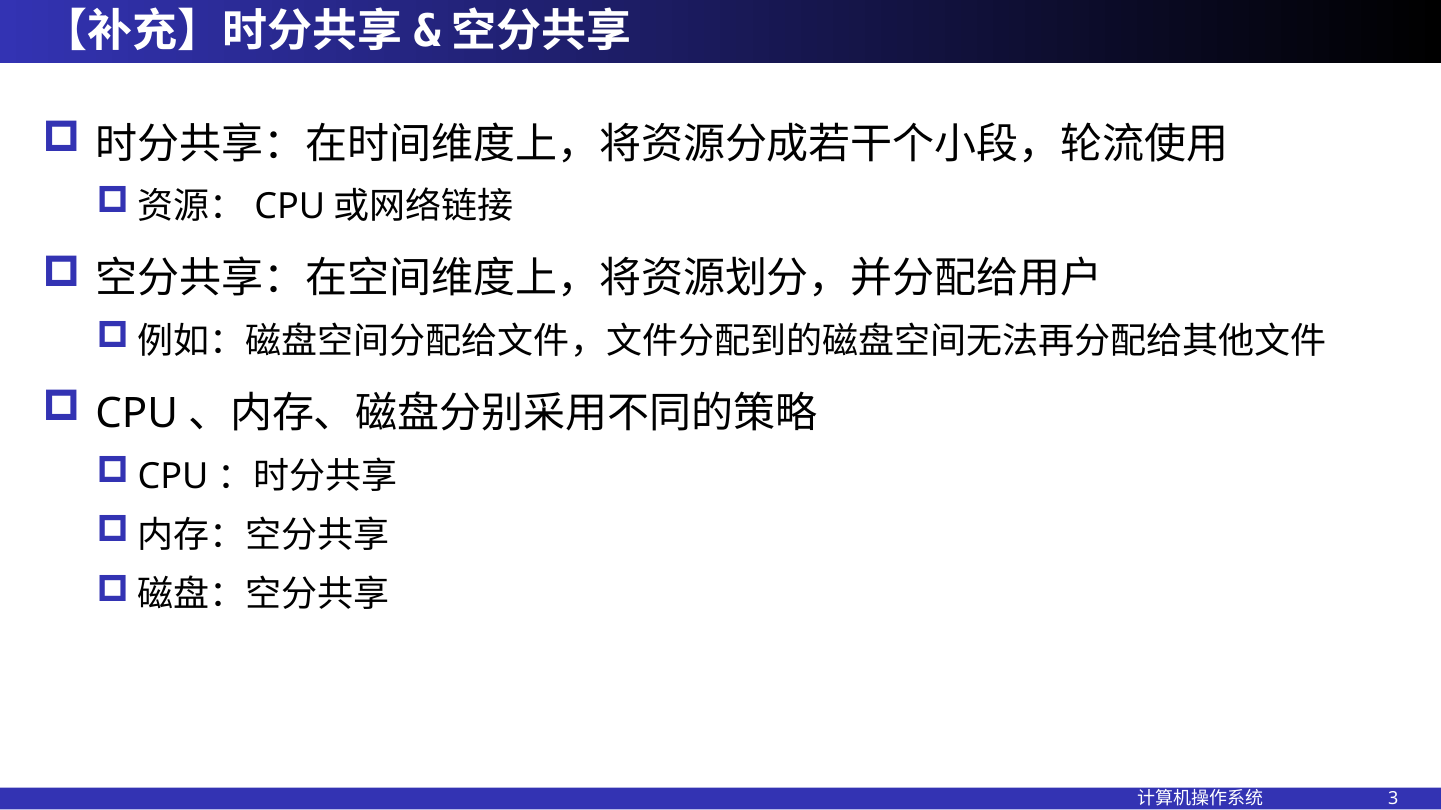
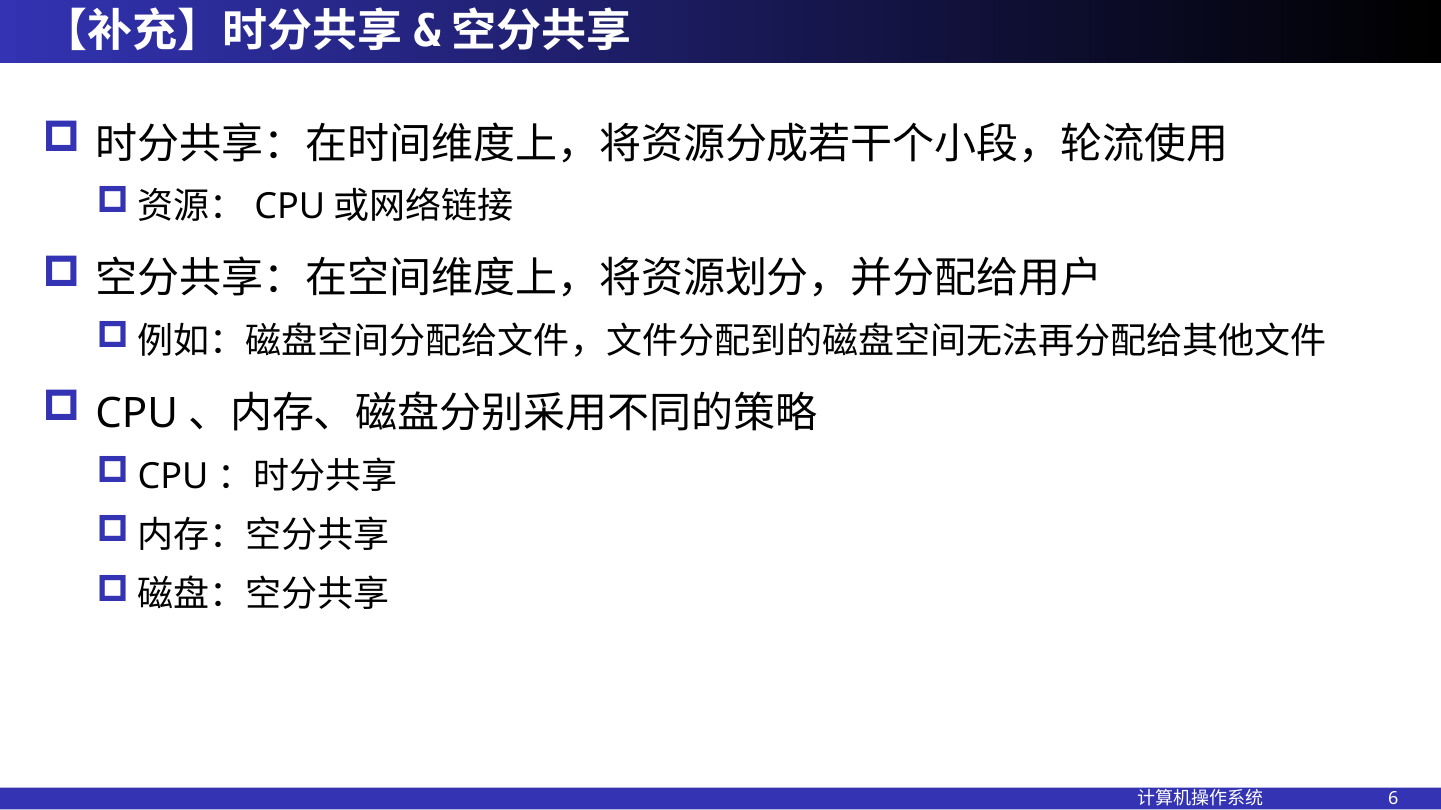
3: 3 -> 6 (1393, 799)
